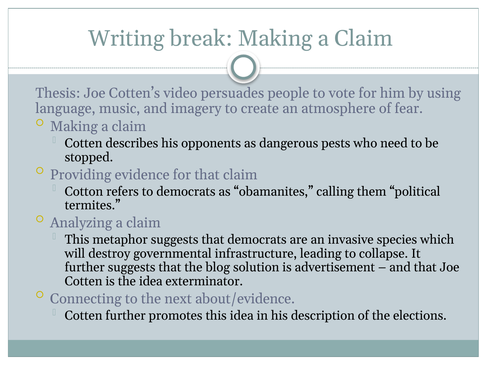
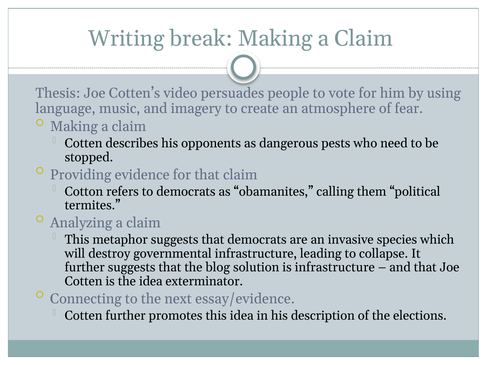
is advertisement: advertisement -> infrastructure (335, 268)
about/evidence: about/evidence -> essay/evidence (245, 299)
